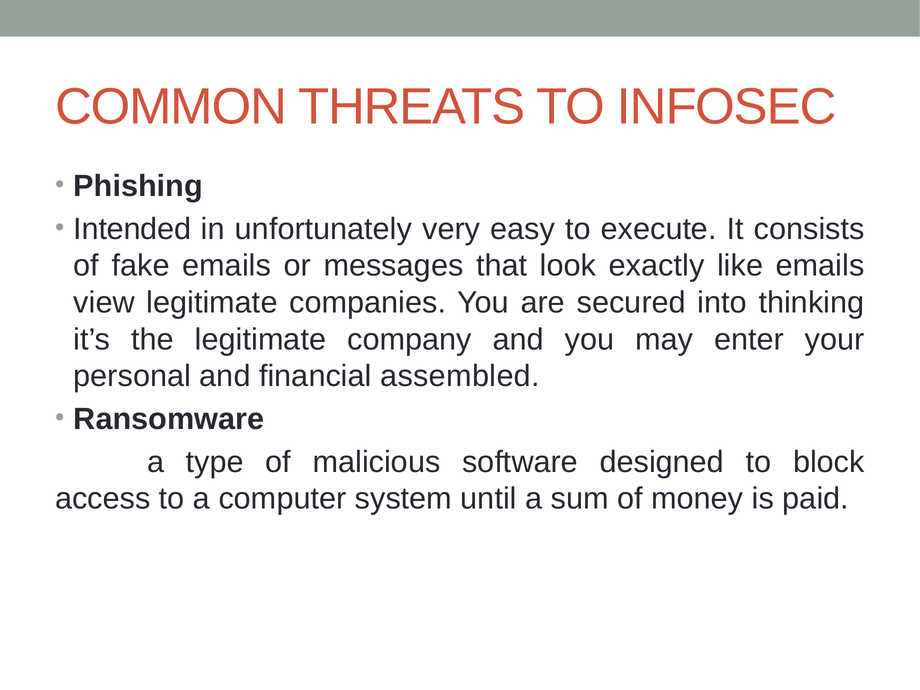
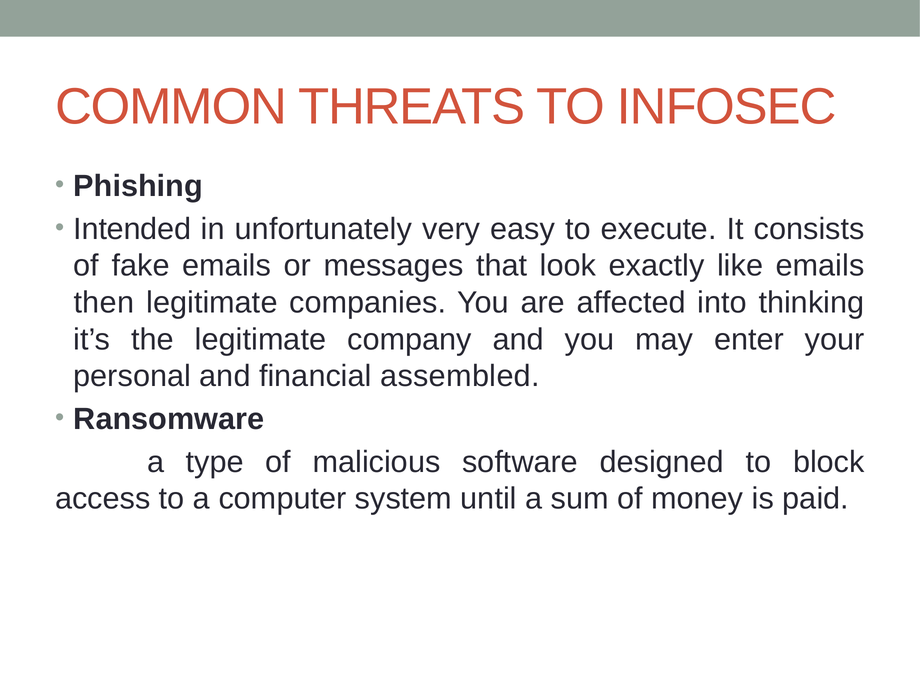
view: view -> then (104, 303)
secured: secured -> affected (631, 303)
